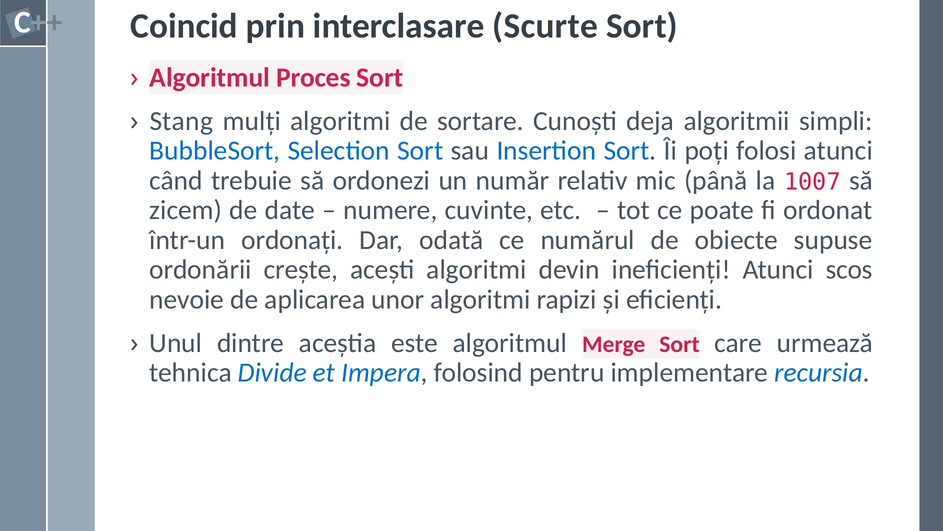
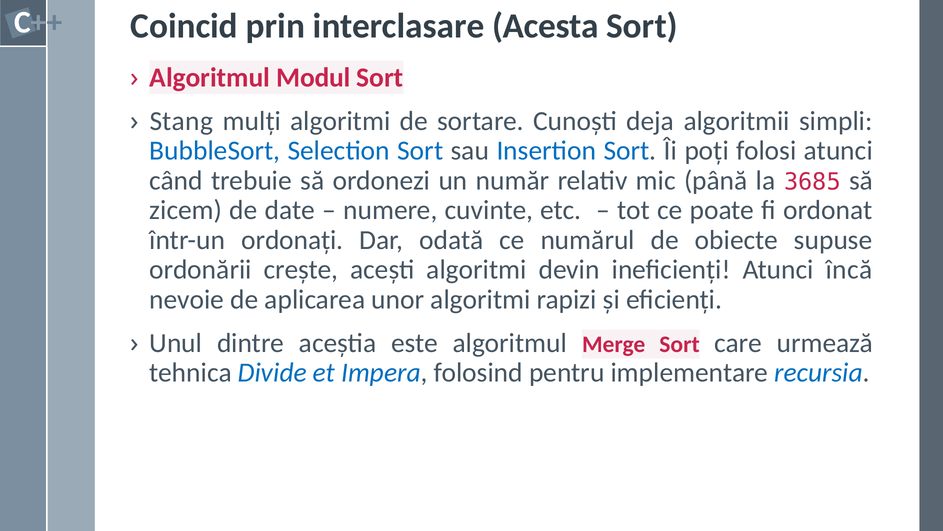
Scurte: Scurte -> Acesta (545, 26)
Proces: Proces -> Modul (313, 77)
1007: 1007 -> 3685 (812, 182)
scos: scos -> încă (849, 269)
